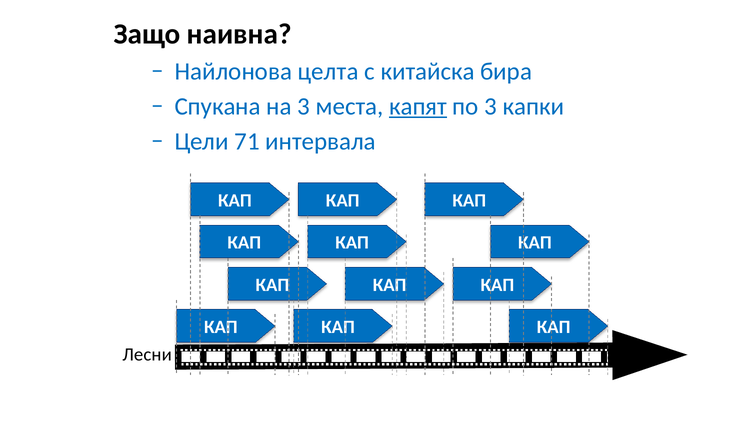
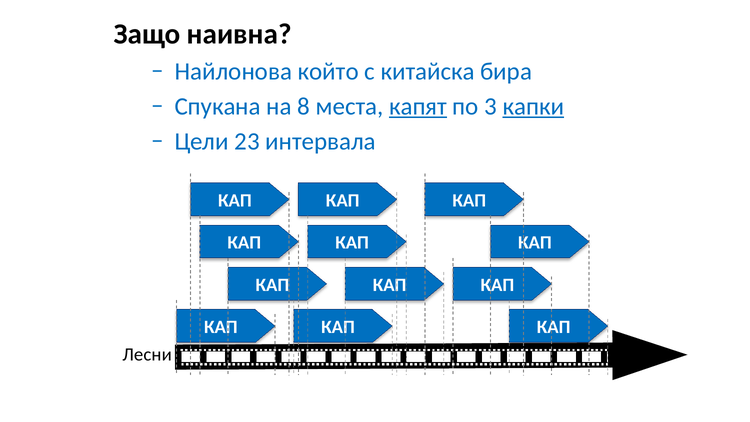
целта: целта -> който (328, 71)
на 3: 3 -> 8 (304, 106)
капки underline: none -> present (533, 106)
71: 71 -> 23 (247, 141)
